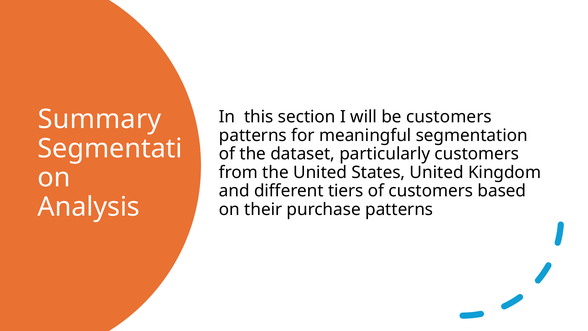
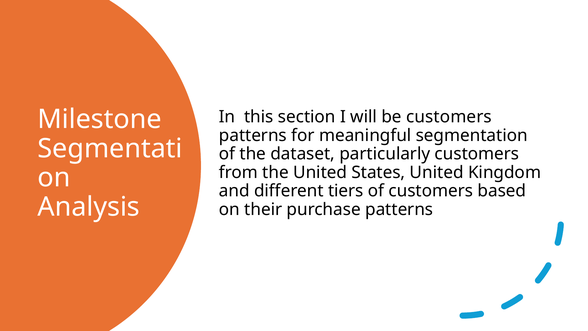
Summary: Summary -> Milestone (100, 119)
